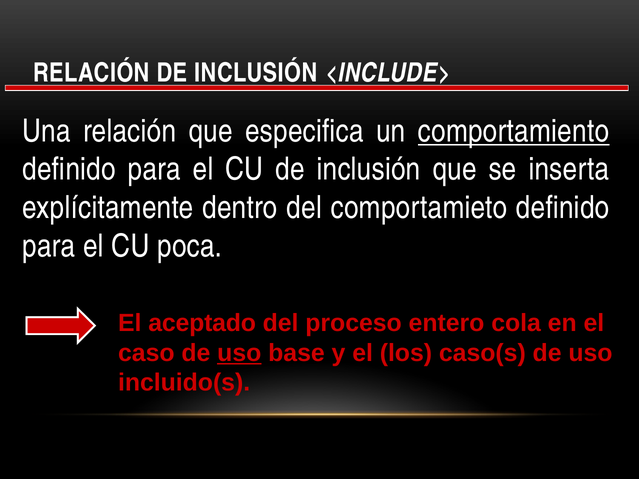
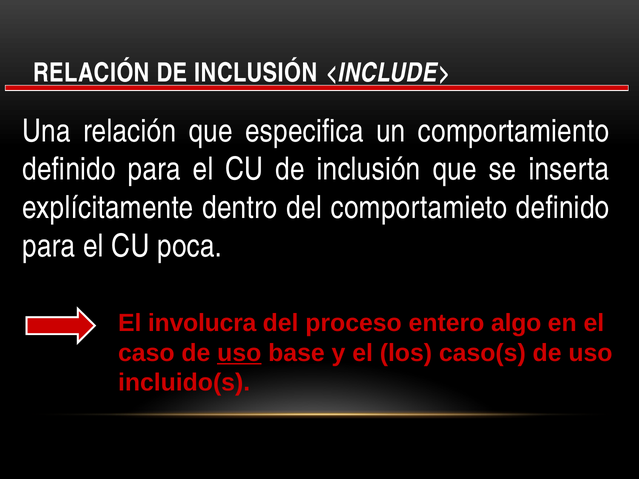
comportamiento underline: present -> none (513, 131)
aceptado: aceptado -> involucra (202, 323)
cola: cola -> algo (516, 323)
